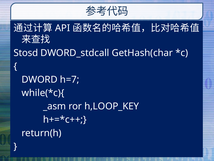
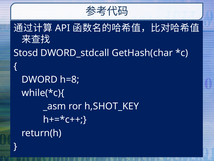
h=7: h=7 -> h=8 (70, 79)
h,LOOP_KEY: h,LOOP_KEY -> h,SHOT_KEY (112, 106)
